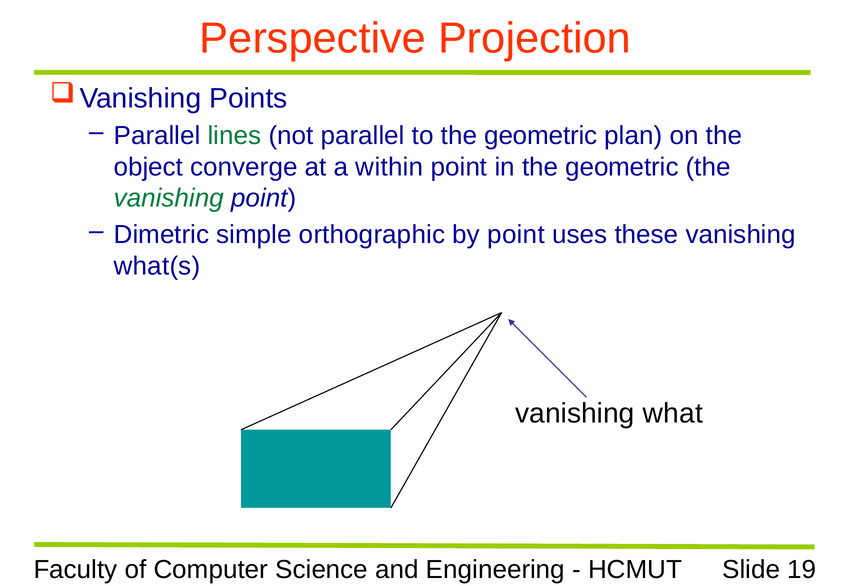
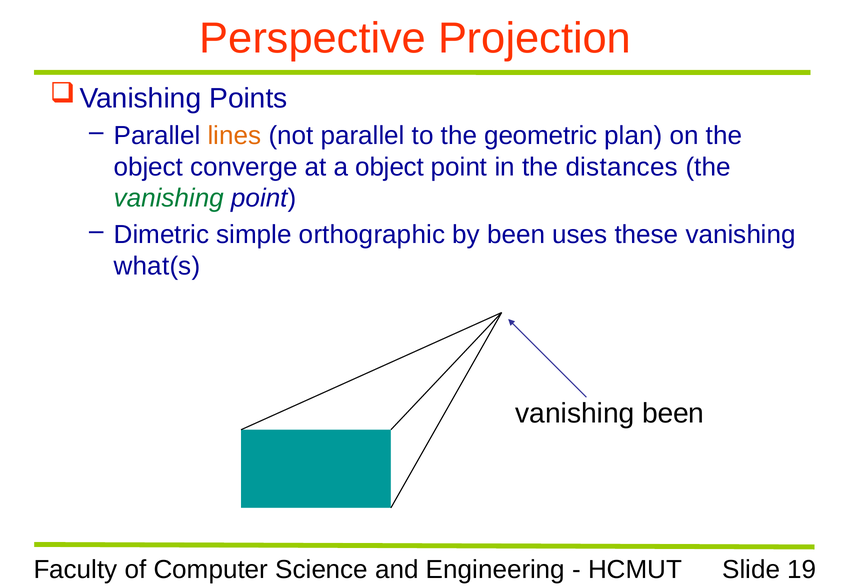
lines colour: green -> orange (234, 136)
a within: within -> object (390, 167)
in the geometric: geometric -> distances (622, 167)
by point: point -> been (516, 235)
vanishing what: what -> been (673, 414)
